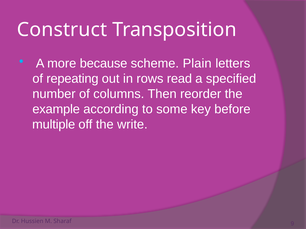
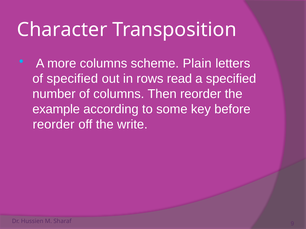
Construct: Construct -> Character (62, 30)
more because: because -> columns (103, 64)
of repeating: repeating -> specified (72, 79)
multiple: multiple -> reorder (54, 125)
